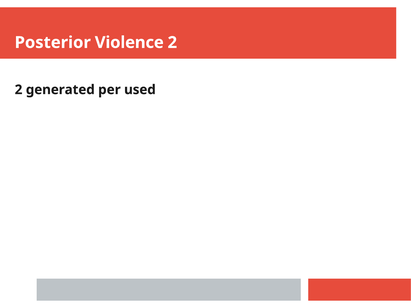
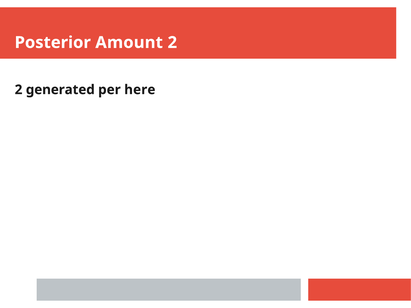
Violence: Violence -> Amount (129, 43)
used: used -> here (140, 90)
